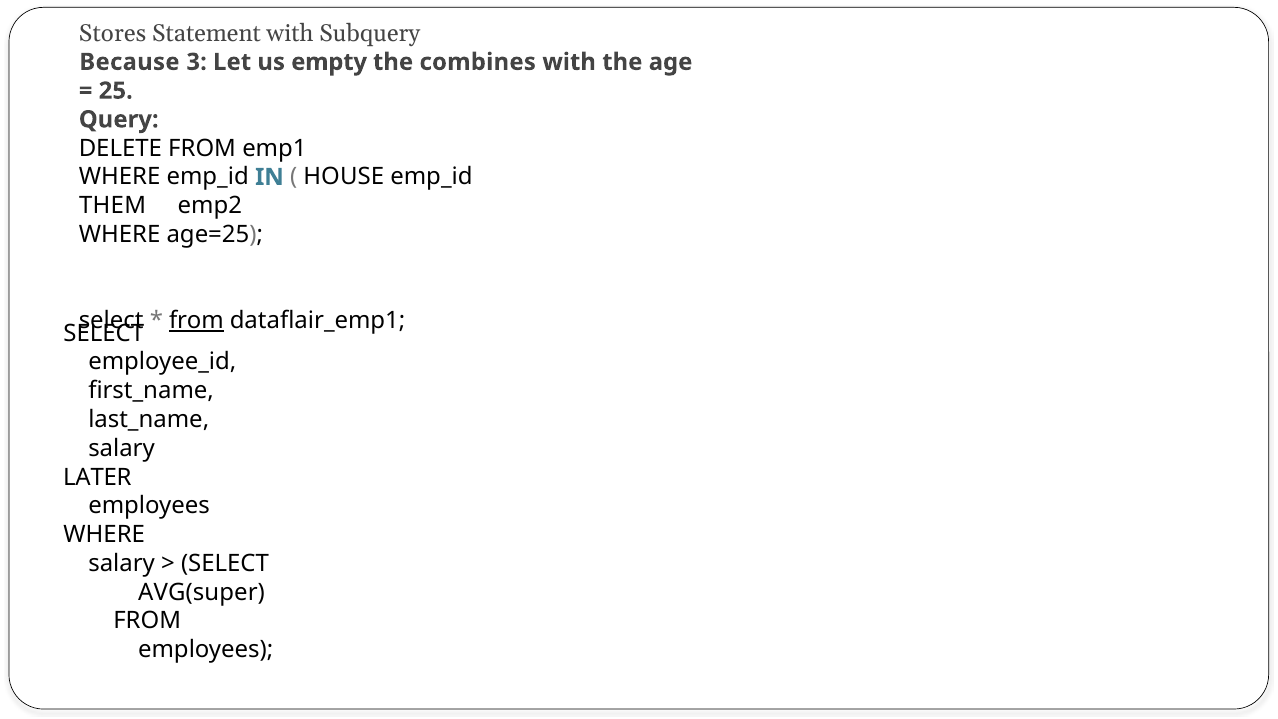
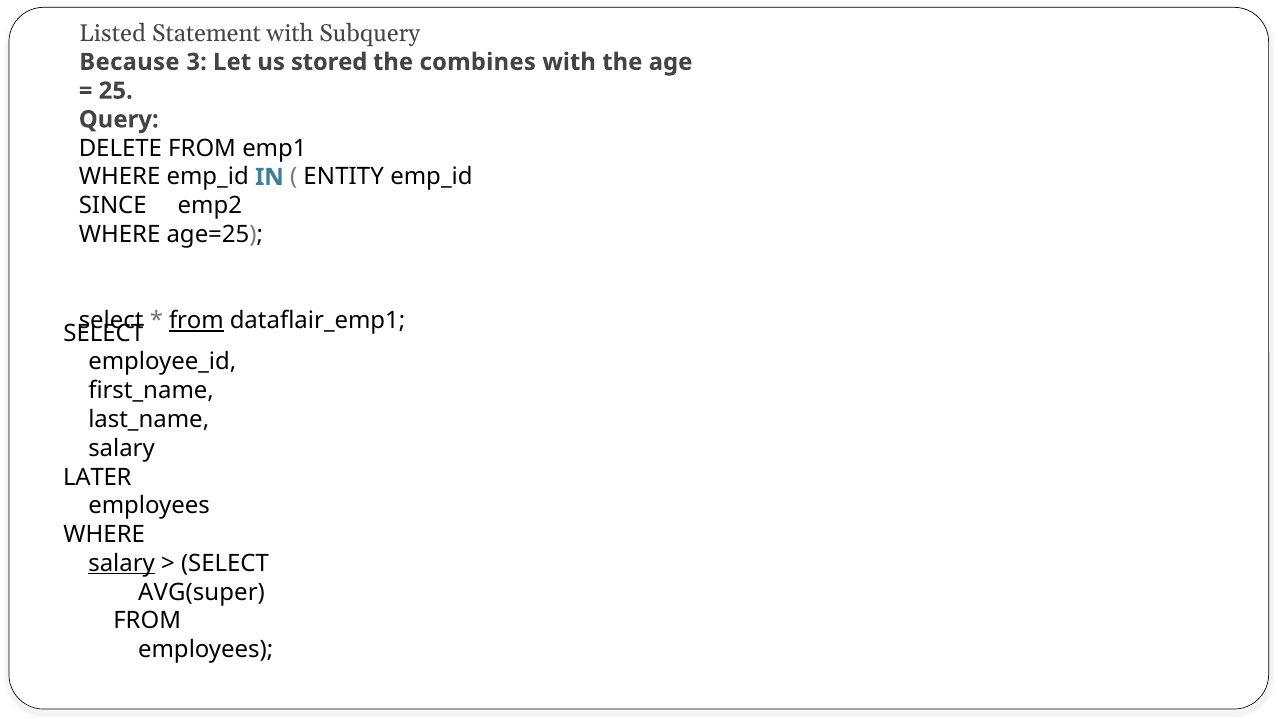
Stores: Stores -> Listed (113, 33)
empty: empty -> stored (329, 62)
HOUSE: HOUSE -> ENTITY (344, 177)
THEM: THEM -> SINCE (113, 206)
salary underline: none -> present (122, 563)
